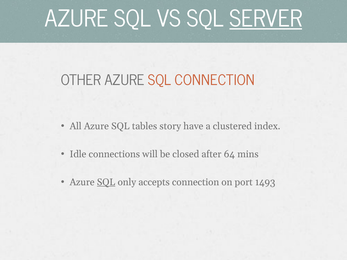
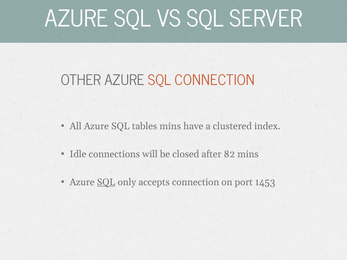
SERVER underline: present -> none (266, 19)
tables story: story -> mins (170, 126)
64: 64 -> 82 (229, 154)
1493: 1493 -> 1453 (265, 182)
